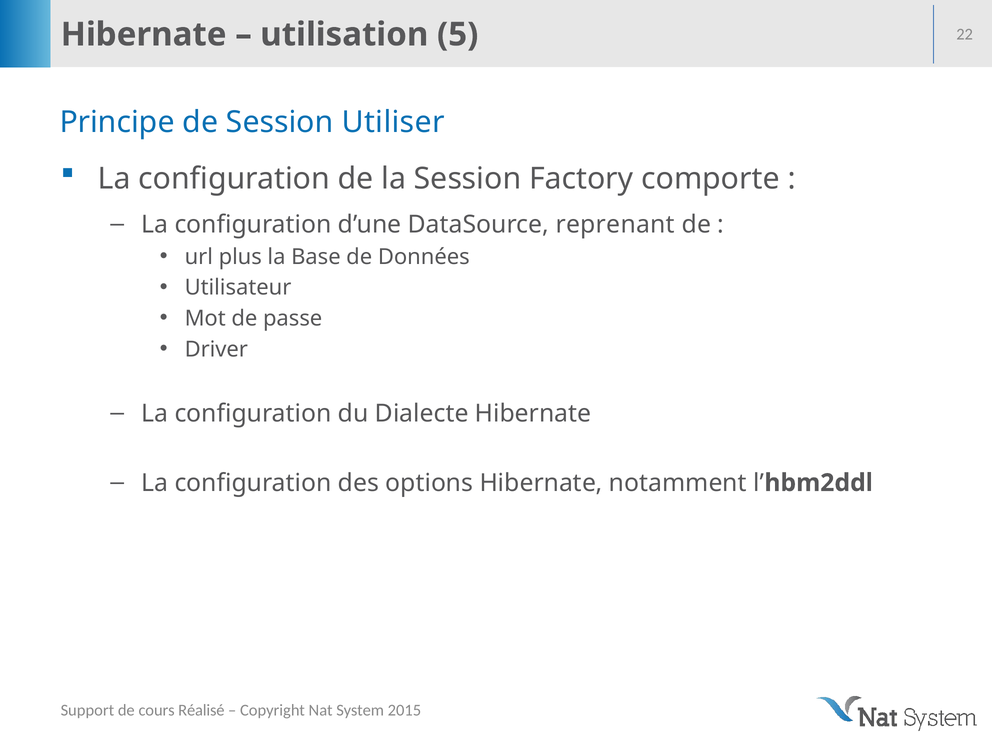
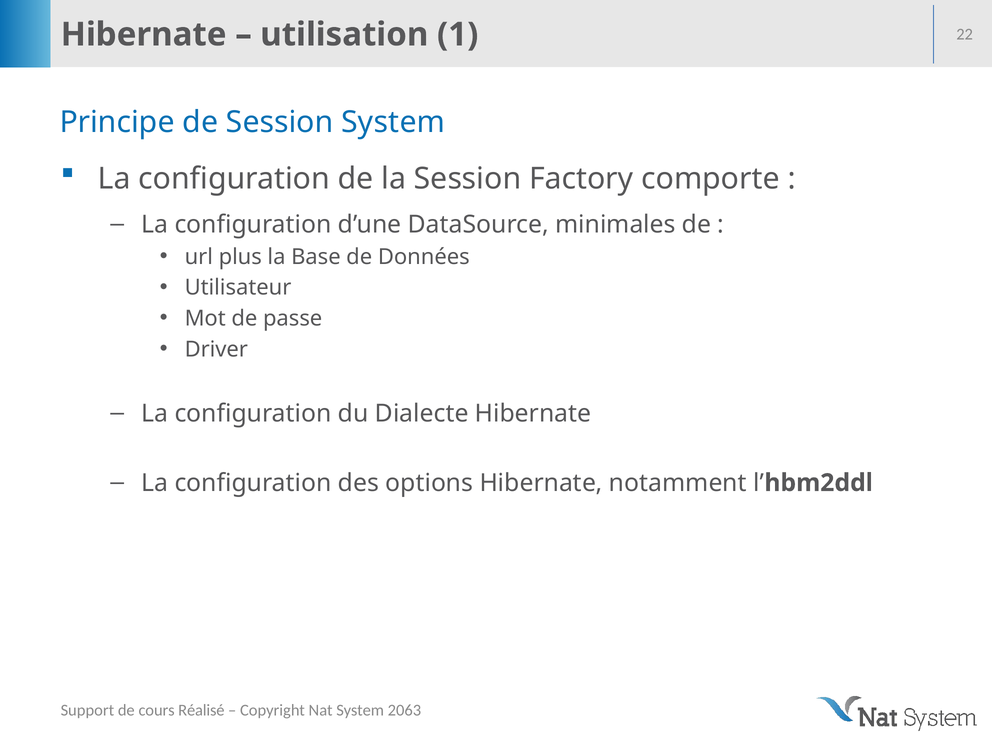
5: 5 -> 1 (458, 35)
Session Utiliser: Utiliser -> System (393, 122)
reprenant: reprenant -> minimales (615, 224)
2015: 2015 -> 2063 (404, 710)
